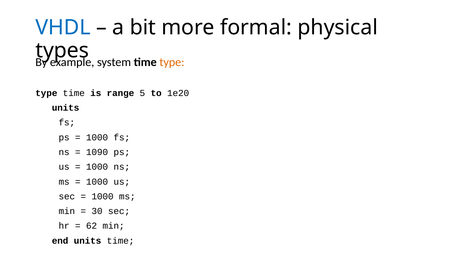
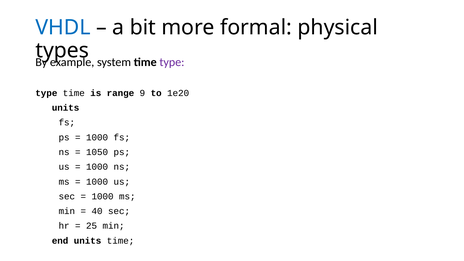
type colour: orange -> purple (172, 62)
5: 5 -> 9 (142, 93)
1090: 1090 -> 1050 (97, 152)
30: 30 -> 40 (97, 211)
62: 62 -> 25 (92, 226)
